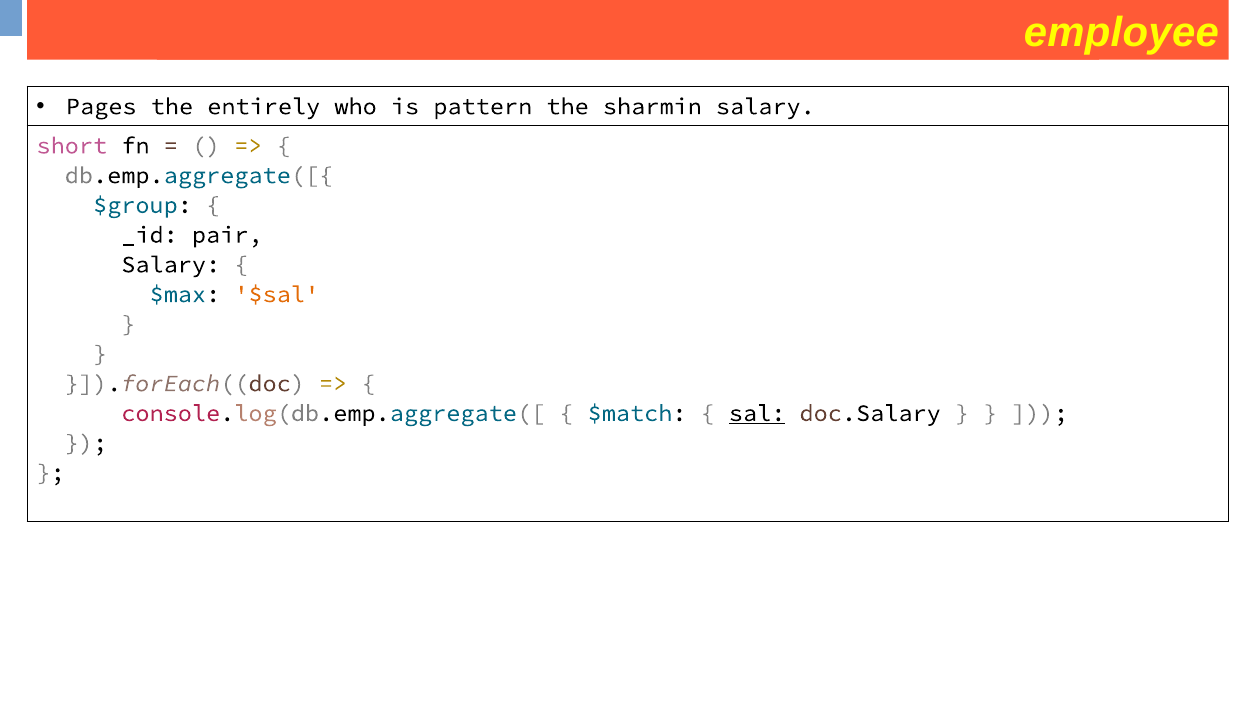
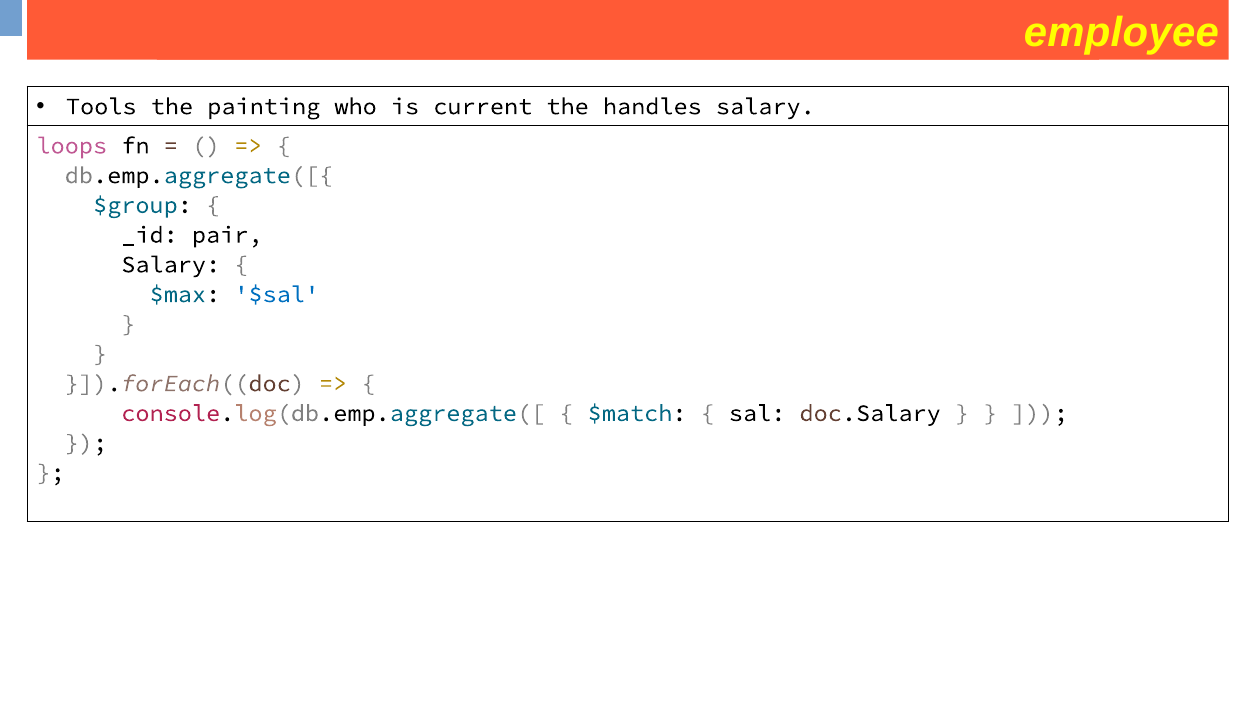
Pages: Pages -> Tools (101, 106)
entirely: entirely -> painting (264, 106)
pattern: pattern -> current (483, 106)
sharmin: sharmin -> handles (652, 106)
short: short -> loops (72, 146)
$sal colour: orange -> blue (277, 294)
sal underline: present -> none (757, 413)
